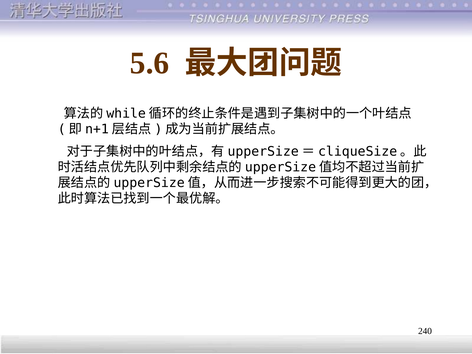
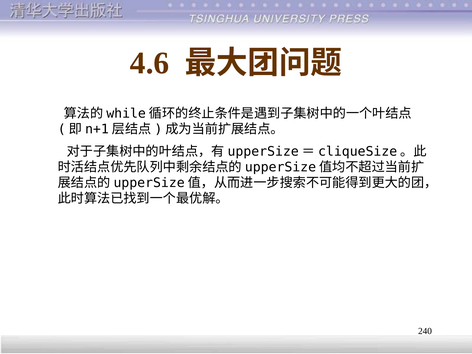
5.6: 5.6 -> 4.6 (150, 63)
